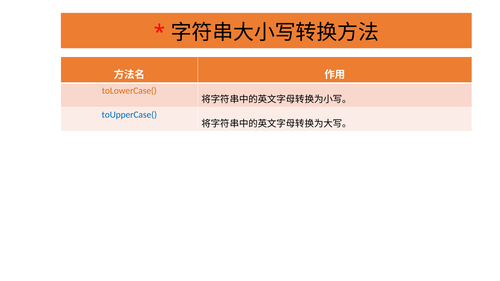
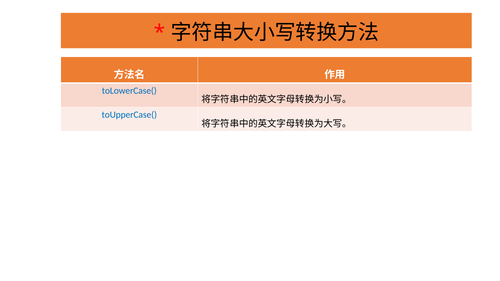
toLowerCase( colour: orange -> blue (129, 91)
